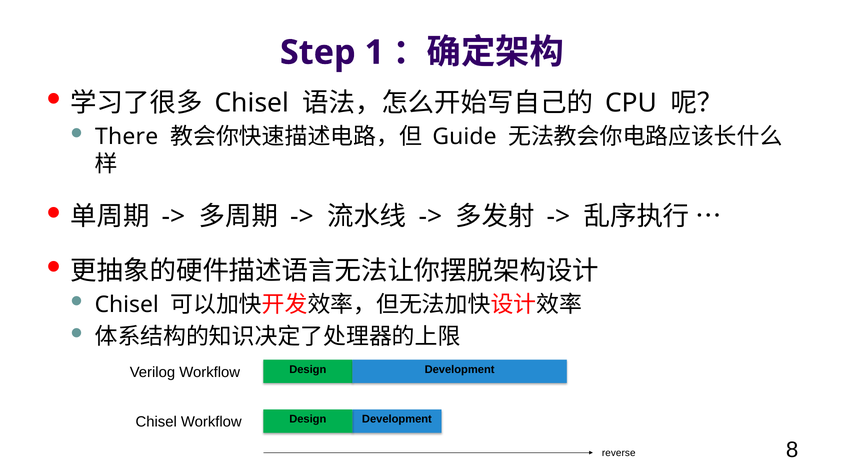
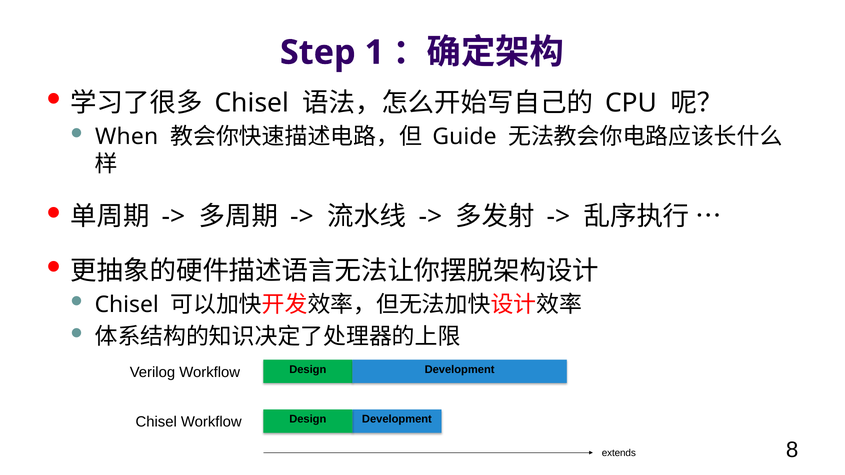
There: There -> When (127, 137)
reverse: reverse -> extends (619, 453)
